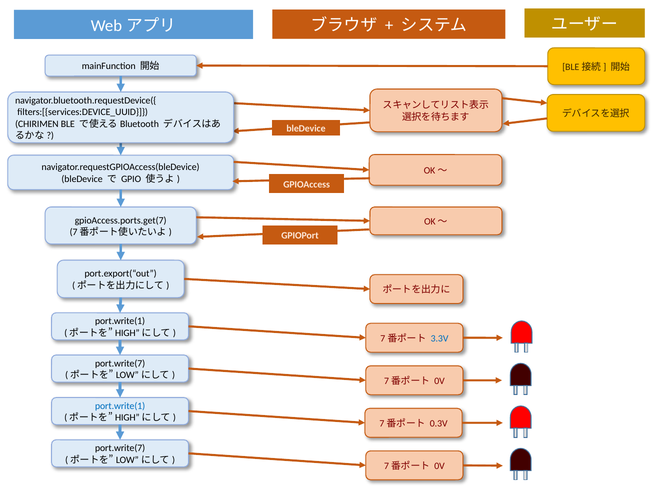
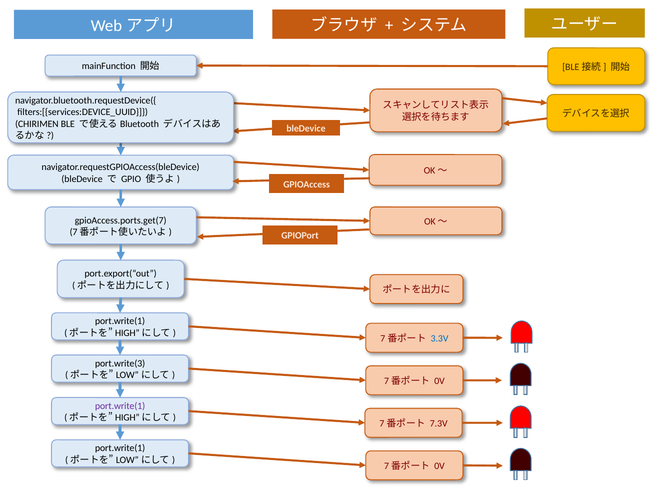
port.write(7: port.write(7 -> port.write(3 (120, 364)
port.write(1 colour: blue -> purple (120, 406)
0.3V: 0.3V -> 7.3V (439, 424)
port.write(7: port.write(7 -> port.write(1 (120, 448)
